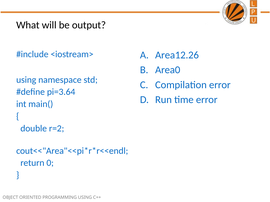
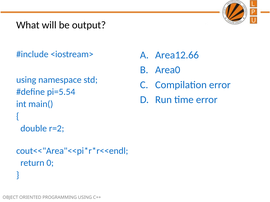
Area12.26: Area12.26 -> Area12.66 (177, 55)
pi=3.64: pi=3.64 -> pi=5.54 (61, 92)
